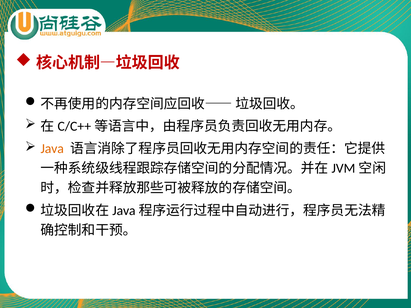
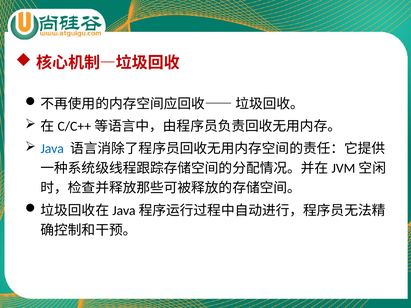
Java colour: orange -> blue (52, 149)
